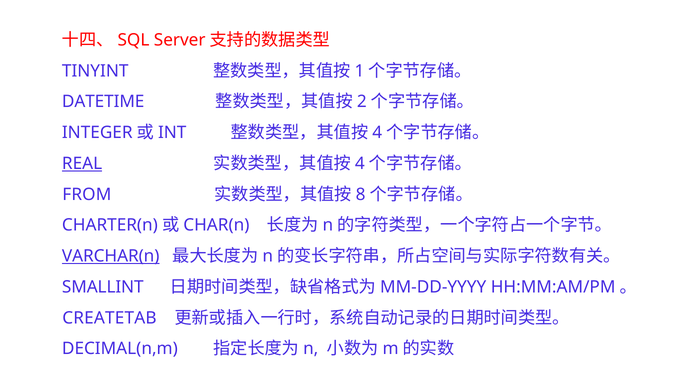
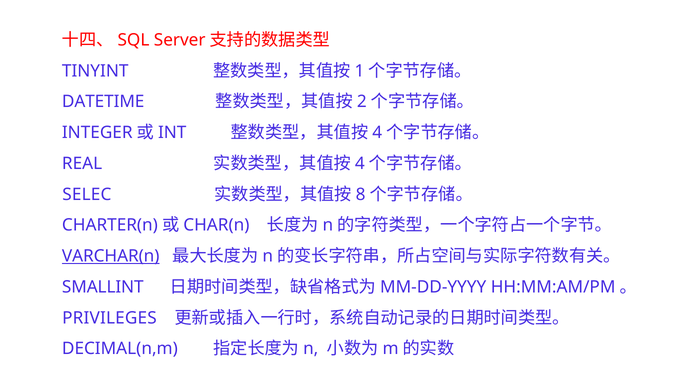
REAL underline: present -> none (82, 164)
FROM: FROM -> SELEC (87, 195)
CREATETAB: CREATETAB -> PRIVILEGES (109, 318)
